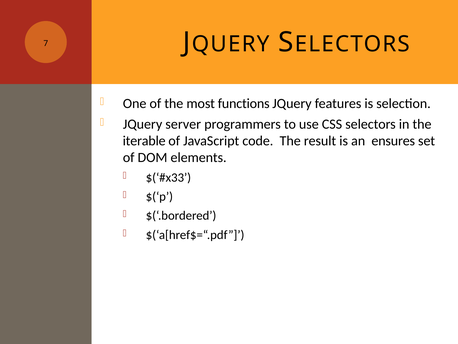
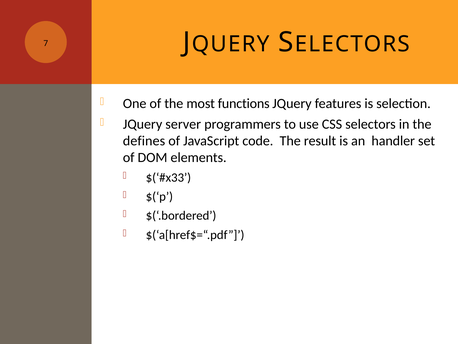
iterable: iterable -> defines (144, 141)
ensures: ensures -> handler (393, 141)
